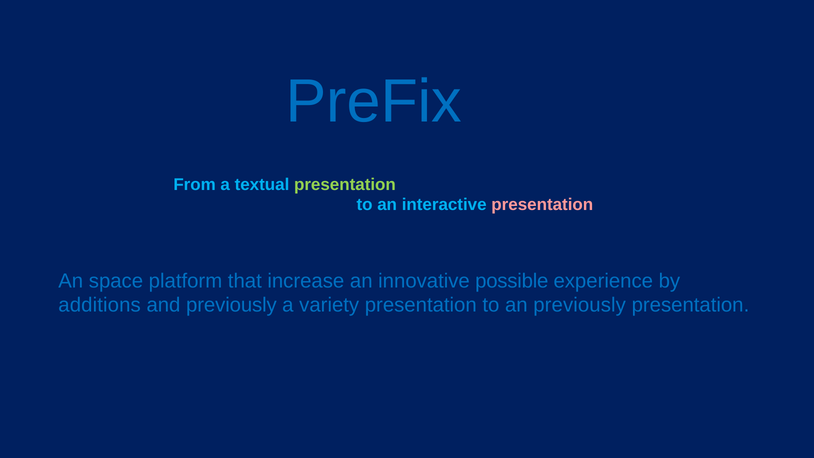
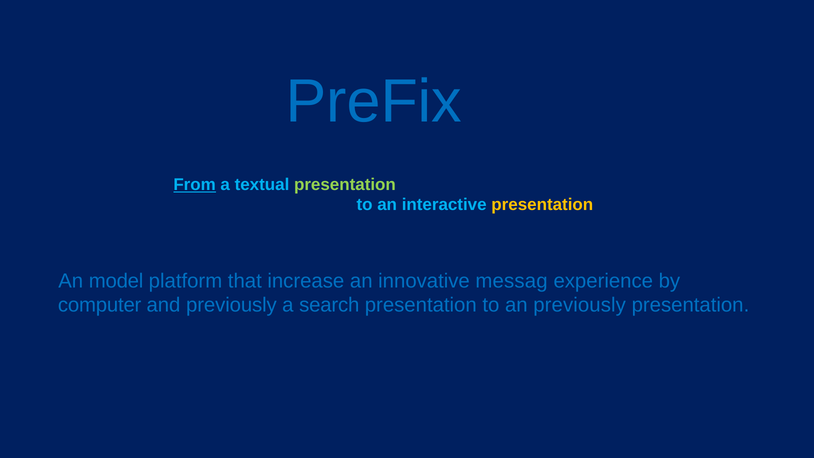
From underline: none -> present (195, 184)
presentation colour: pink -> yellow (542, 205)
space: space -> model (116, 281)
possible: possible -> messag (512, 281)
additions: additions -> computer (100, 305)
variety: variety -> search (329, 305)
